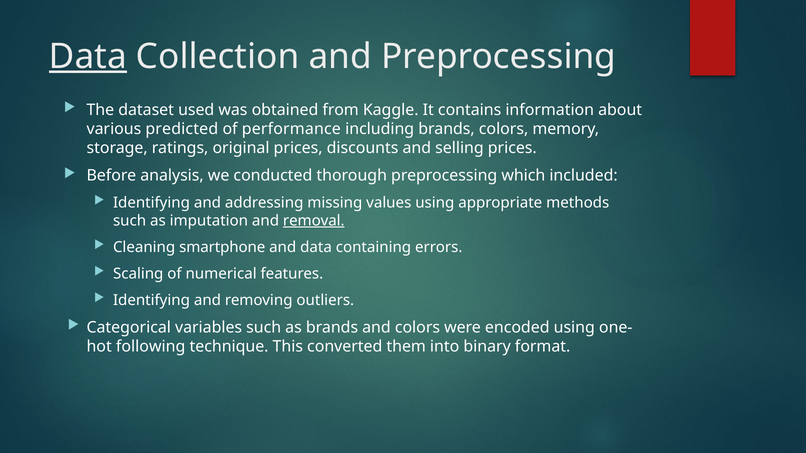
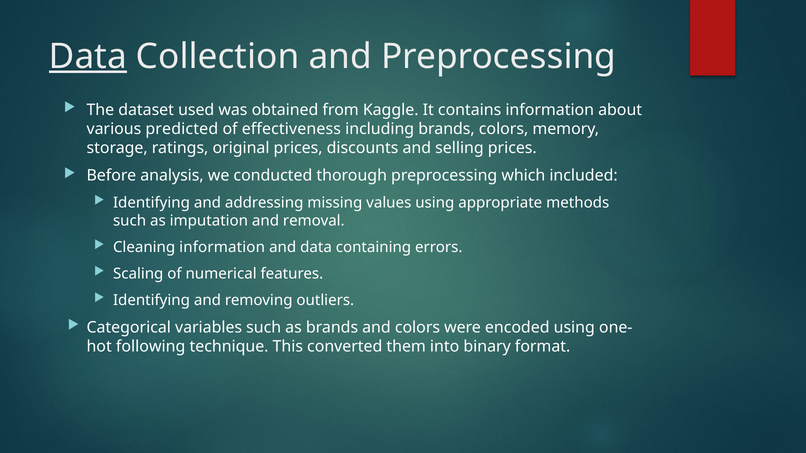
performance: performance -> effectiveness (291, 129)
removal underline: present -> none (314, 221)
Cleaning smartphone: smartphone -> information (222, 247)
